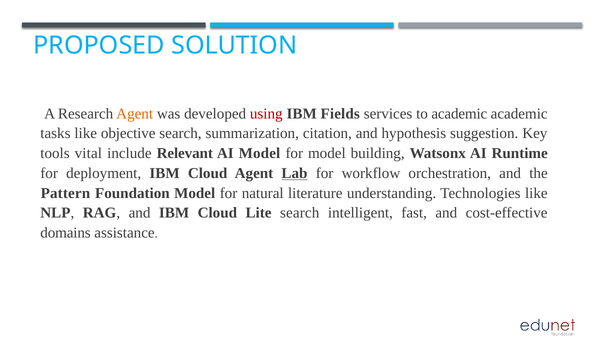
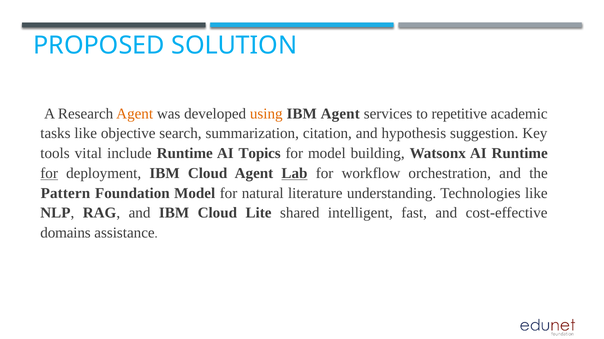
using colour: red -> orange (266, 114)
IBM Fields: Fields -> Agent (340, 114)
to academic: academic -> repetitive (459, 114)
include Relevant: Relevant -> Runtime (185, 154)
AI Model: Model -> Topics (260, 154)
for underline: none -> present (49, 174)
Lite search: search -> shared (300, 213)
